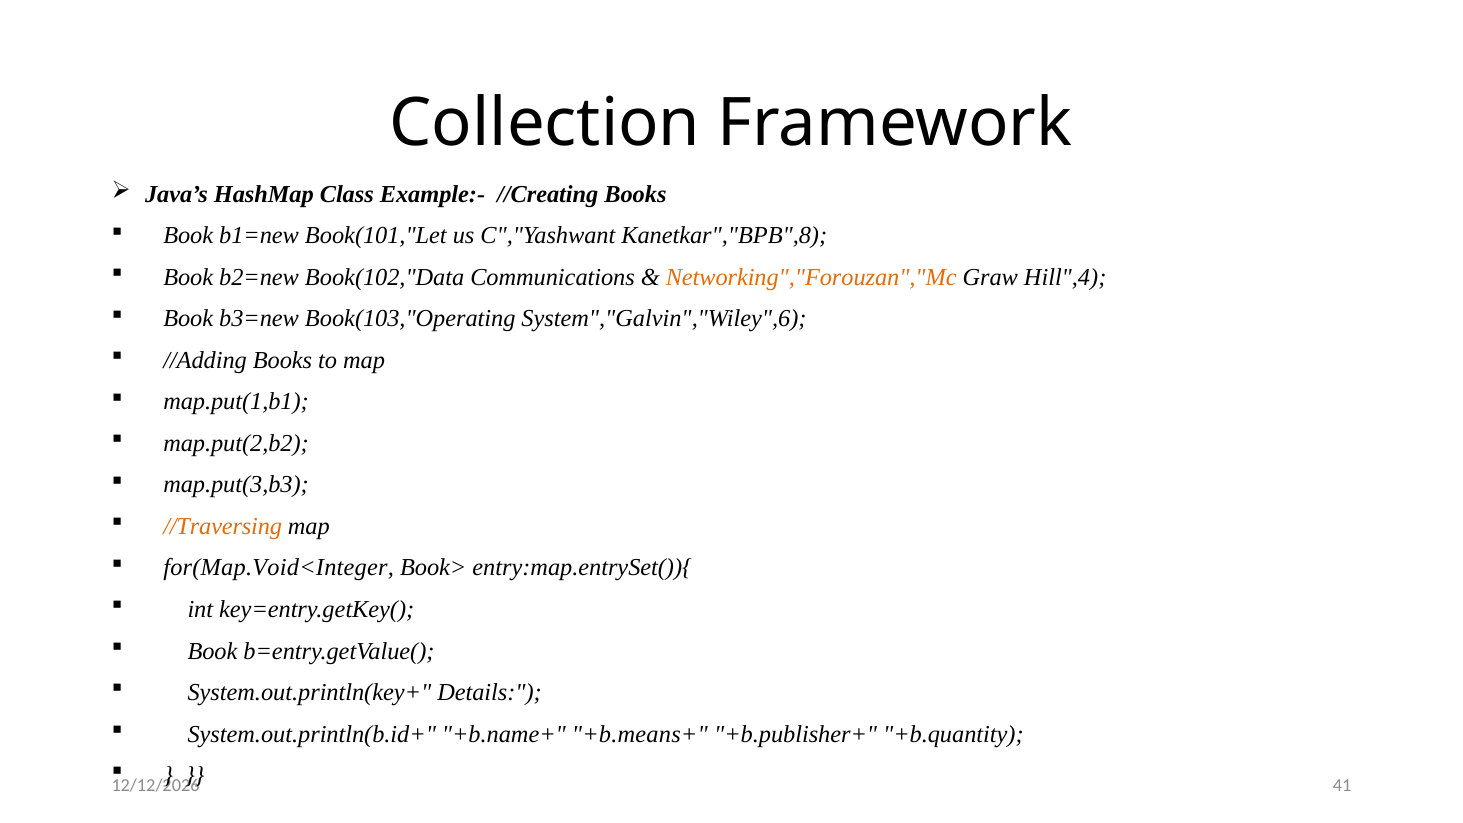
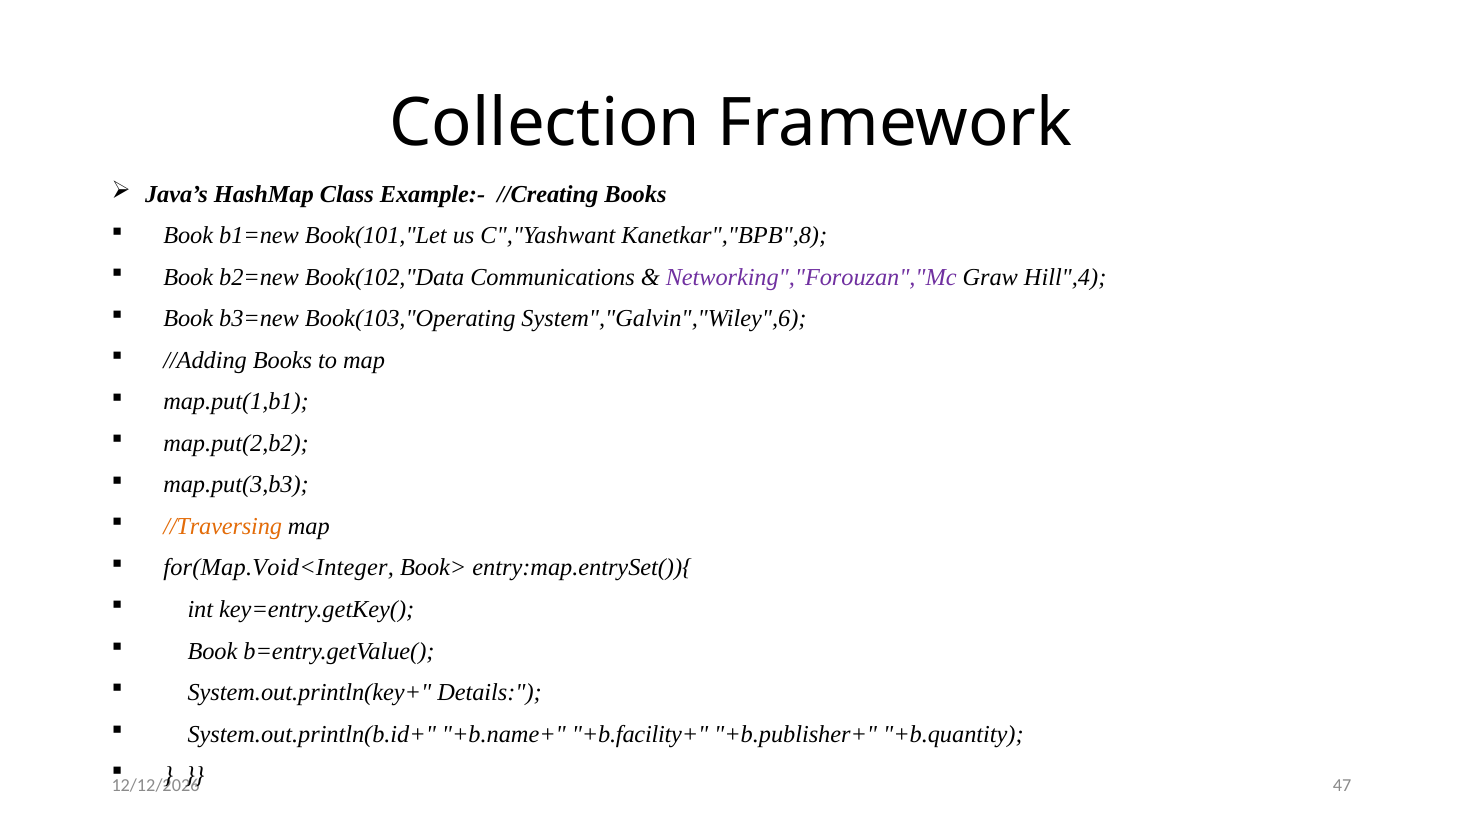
Networking","Forouzan","Mc colour: orange -> purple (811, 277)
+b.means+: +b.means+ -> +b.facility+ (640, 734)
41: 41 -> 47 (1342, 786)
